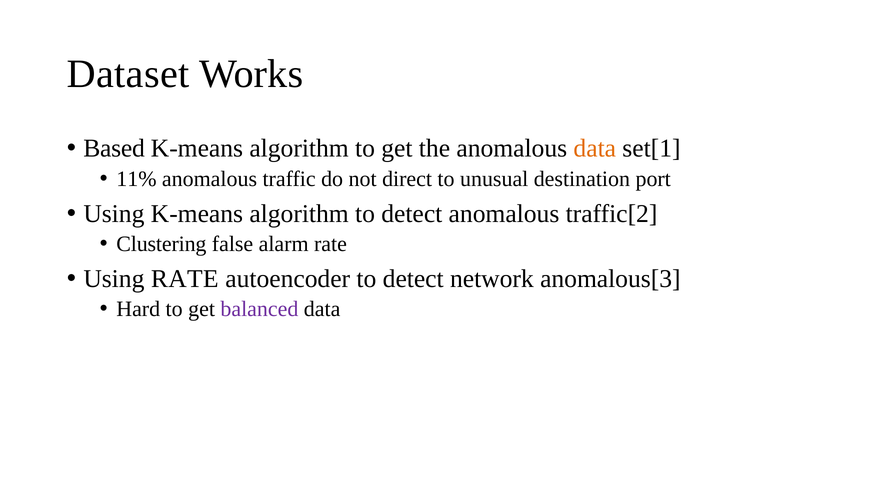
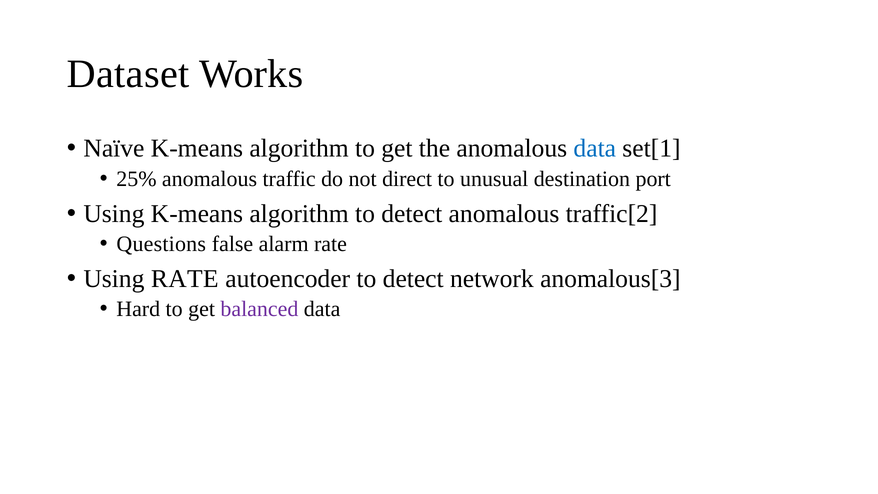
Based: Based -> Naïve (114, 148)
data colour: orange -> blue (595, 148)
11%: 11% -> 25% (136, 179)
Clustering: Clustering -> Questions (161, 244)
